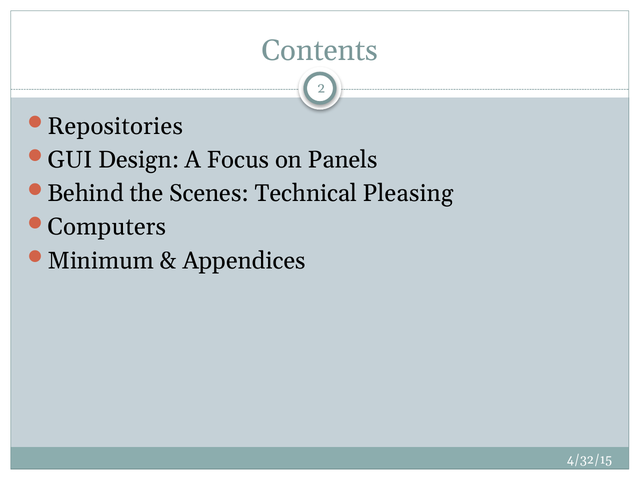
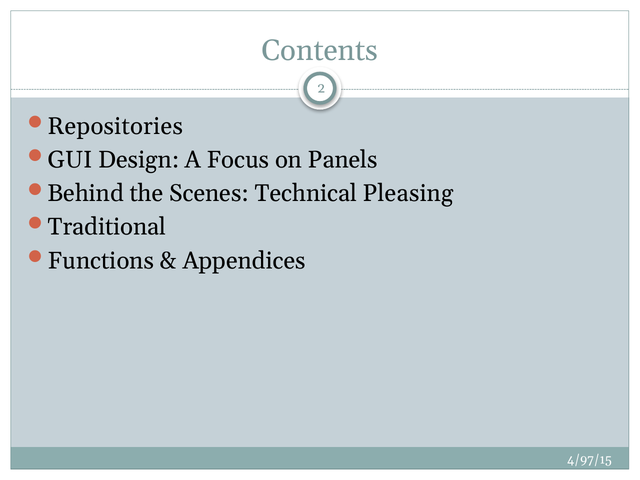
Computers: Computers -> Traditional (107, 227)
Minimum: Minimum -> Functions (101, 261)
4/32/15: 4/32/15 -> 4/97/15 (589, 460)
